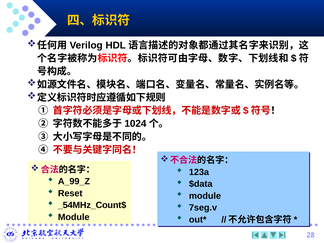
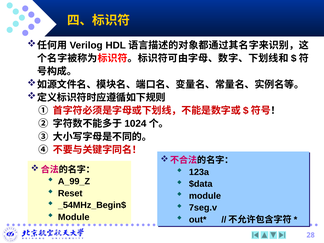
_54MHz_Count$: _54MHz_Count$ -> _54MHz_Begin$ (92, 205)
